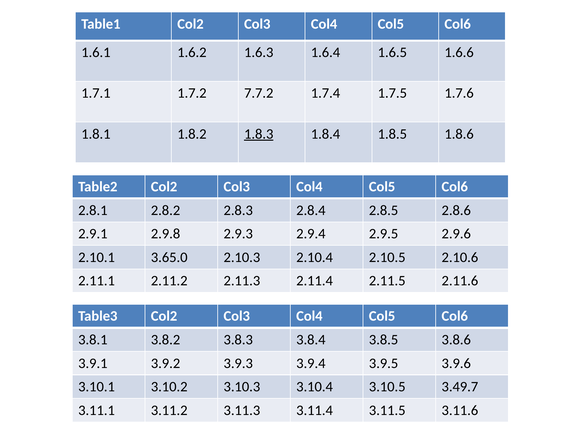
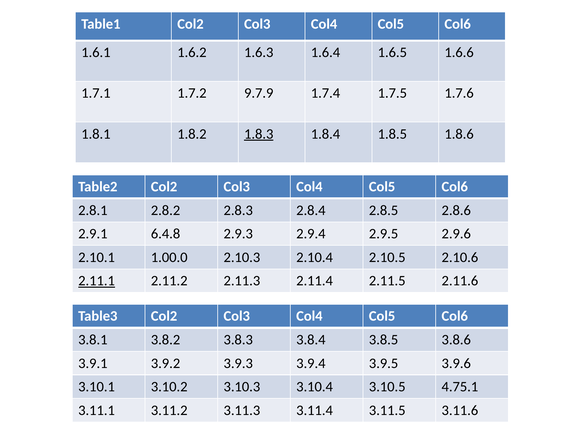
7.7.2: 7.7.2 -> 9.7.9 (259, 93)
2.9.8: 2.9.8 -> 6.4.8 (166, 234)
3.65.0: 3.65.0 -> 1.00.0 (169, 258)
2.11.1 underline: none -> present (97, 281)
3.49.7: 3.49.7 -> 4.75.1 (460, 387)
